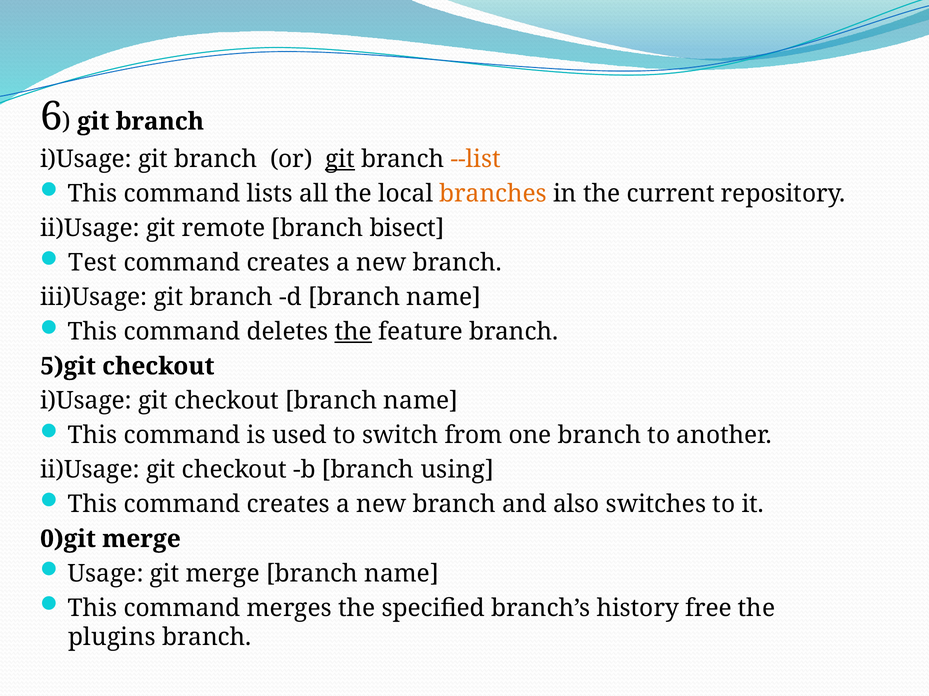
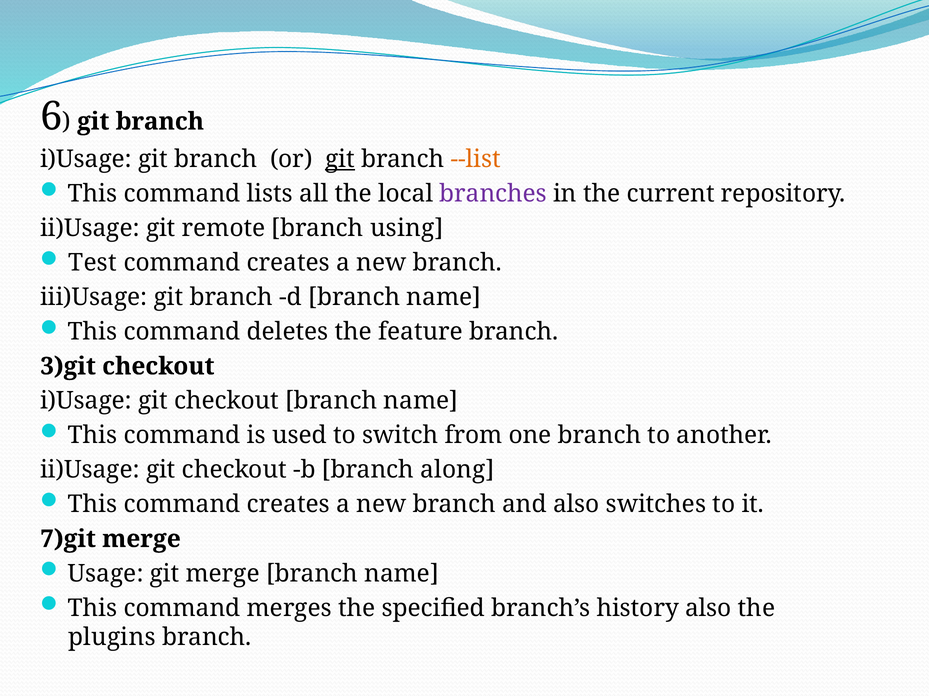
branches colour: orange -> purple (493, 194)
bisect: bisect -> using (407, 228)
the underline: present -> none (353, 332)
5)git: 5)git -> 3)git (68, 367)
using: using -> along (457, 470)
0)git: 0)git -> 7)git (68, 540)
history free: free -> also (708, 609)
